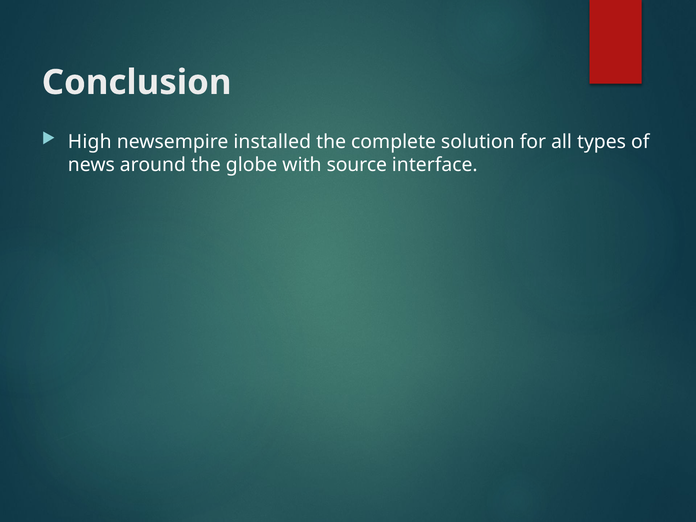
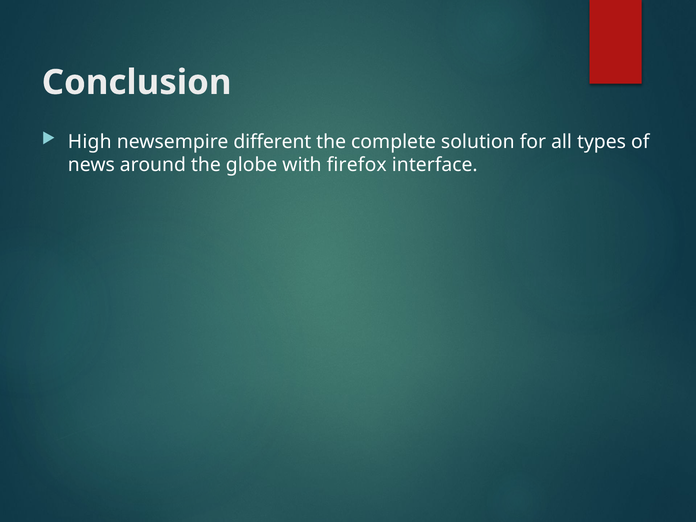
installed: installed -> different (272, 142)
source: source -> firefox (357, 165)
